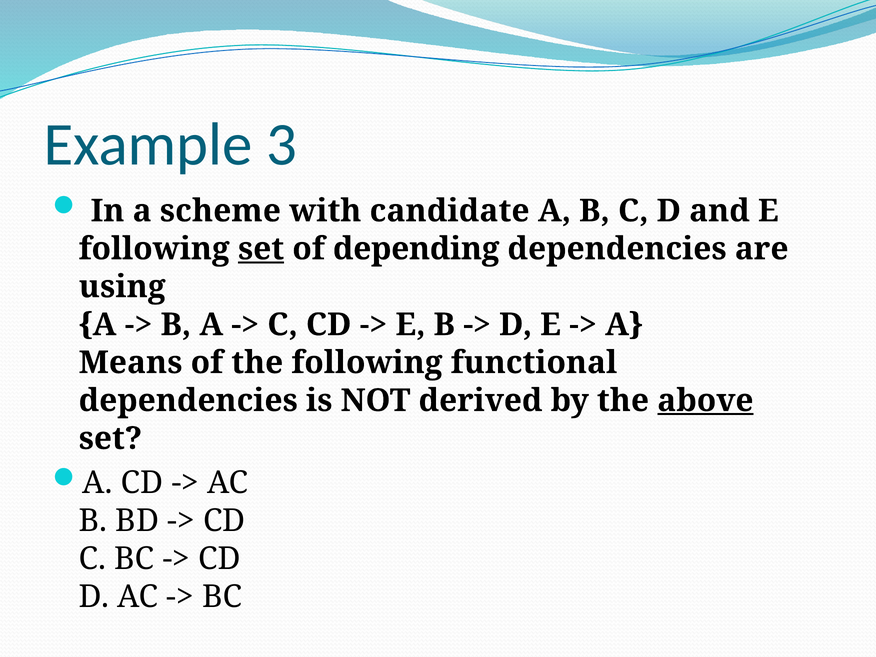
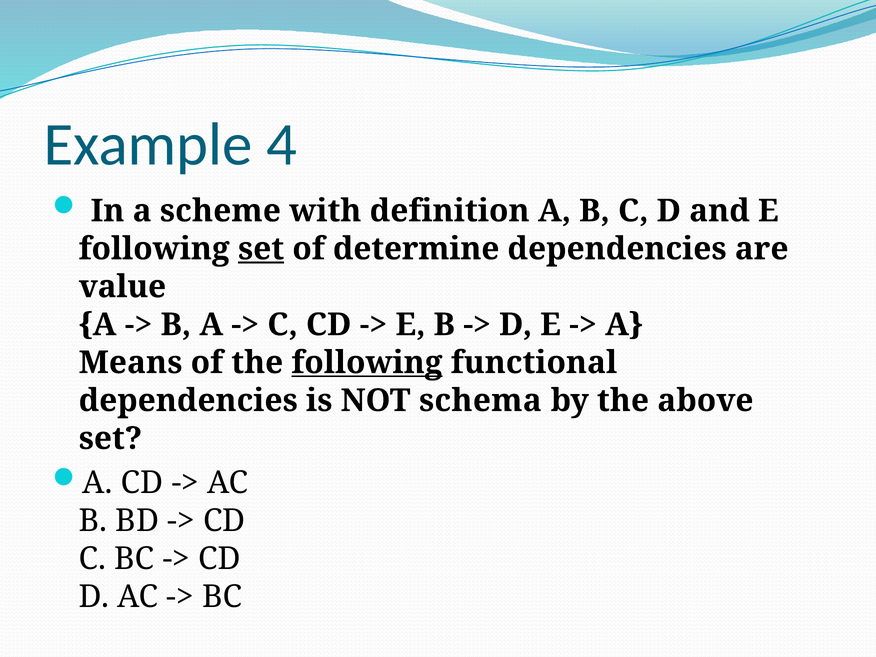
3: 3 -> 4 (282, 145)
candidate: candidate -> definition (450, 211)
depending: depending -> determine (416, 249)
using: using -> value (122, 287)
following underline: none -> present (367, 363)
derived: derived -> schema (480, 401)
above underline: present -> none (705, 401)
